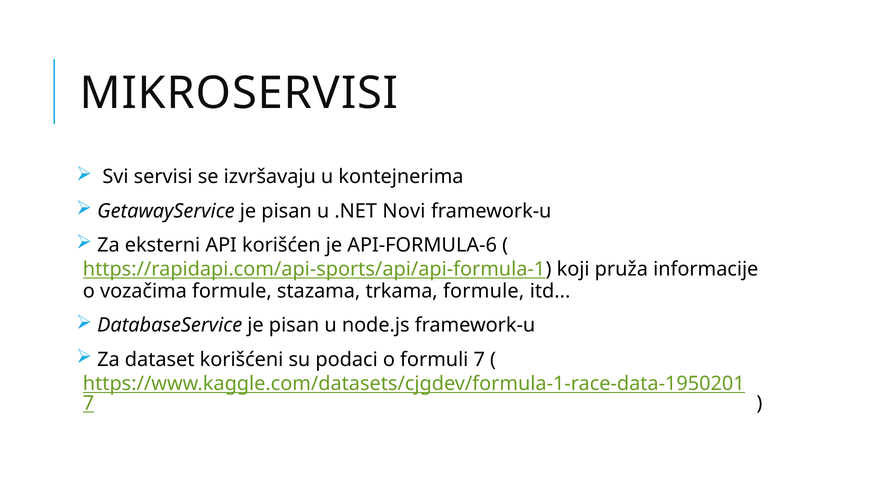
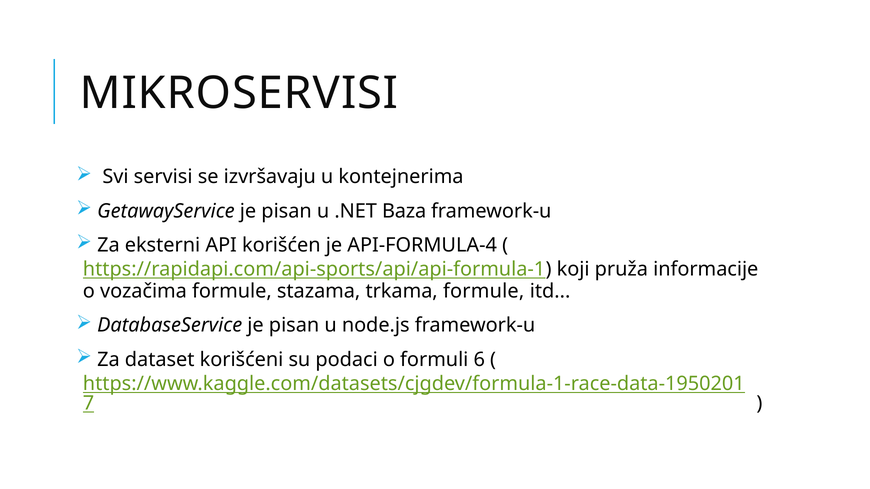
Novi: Novi -> Baza (404, 211)
API-FORMULA-6: API-FORMULA-6 -> API-FORMULA-4 (422, 245)
formuli 7: 7 -> 6 (479, 360)
